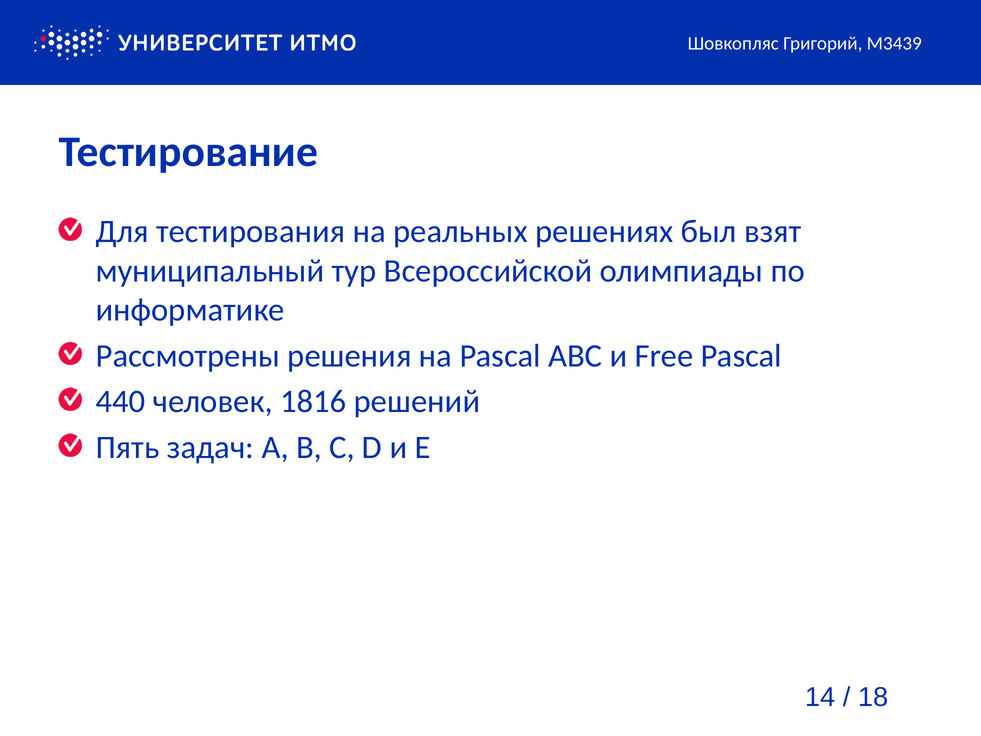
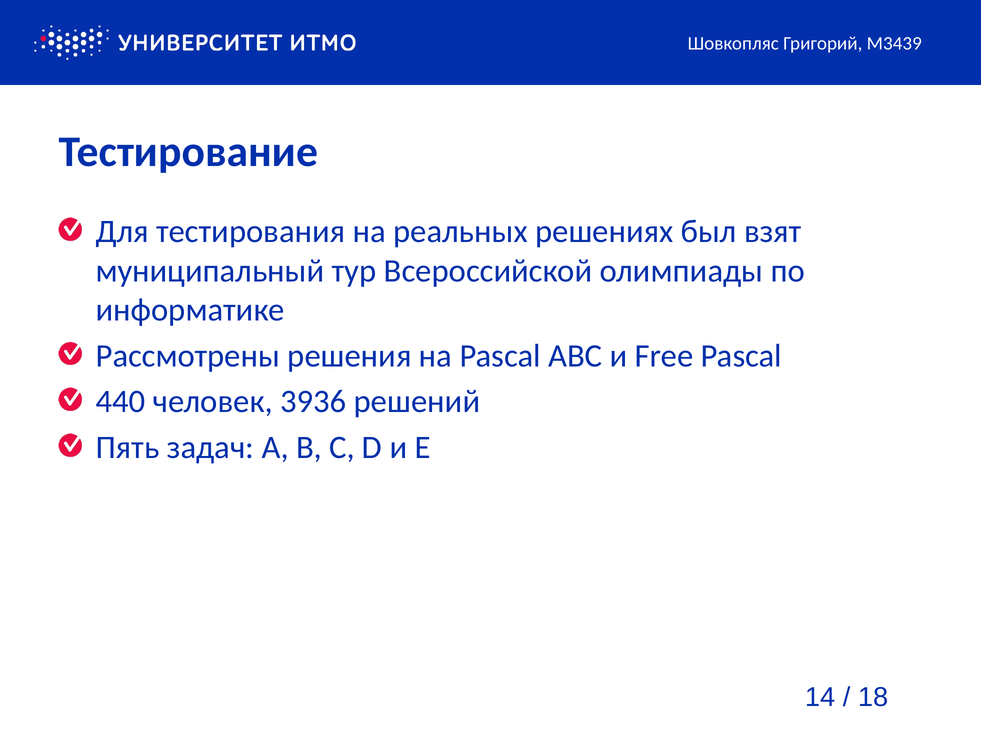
1816: 1816 -> 3936 (313, 401)
